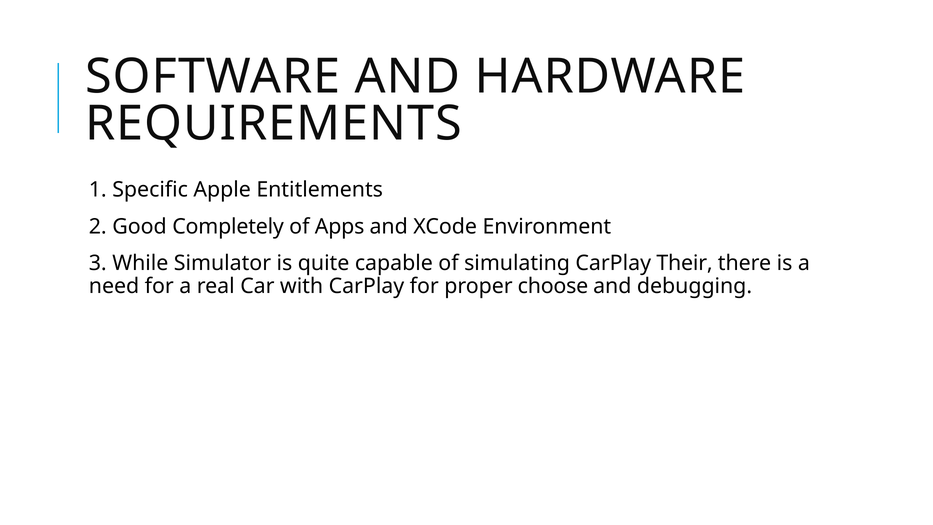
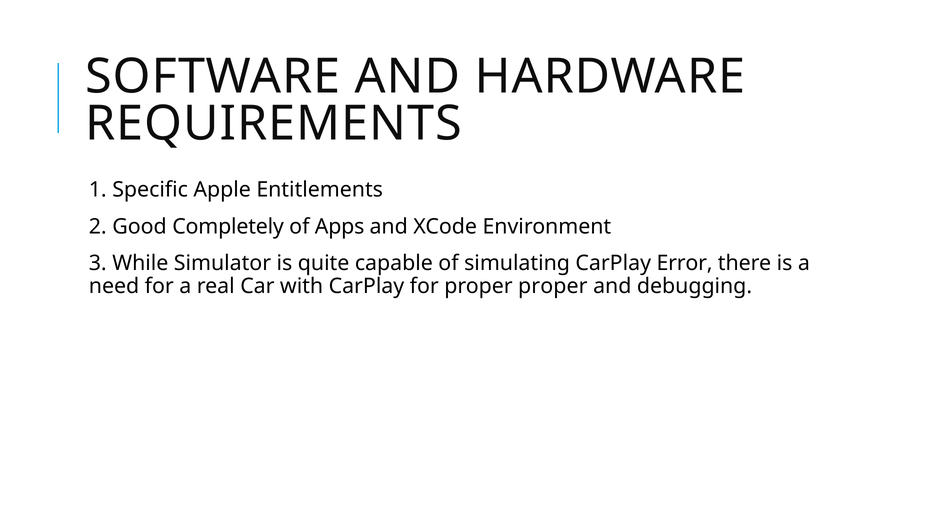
Their: Their -> Error (685, 263)
proper choose: choose -> proper (553, 286)
